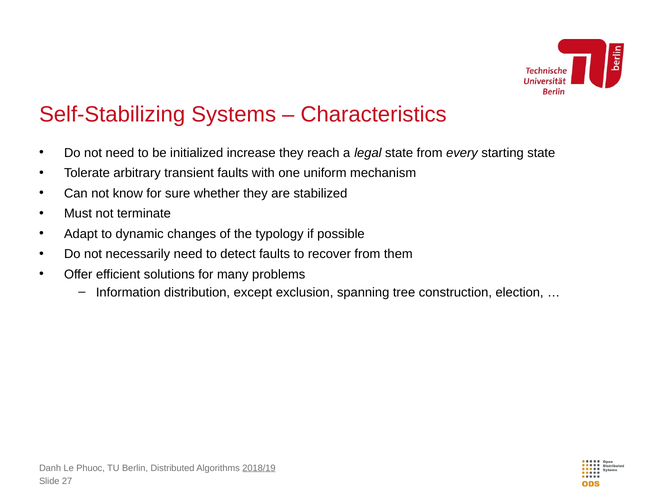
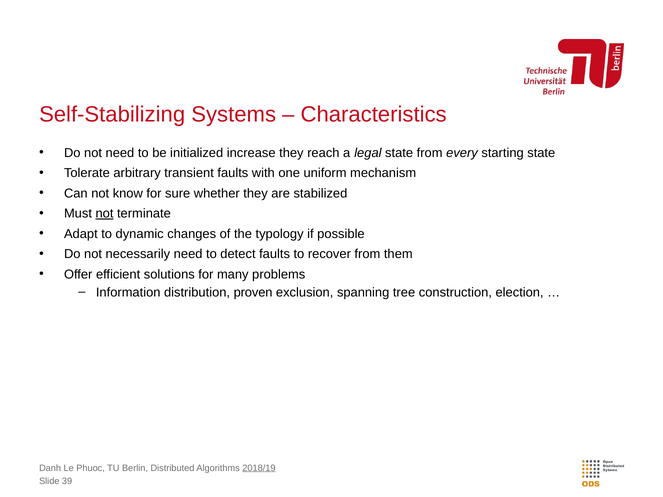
not underline: none -> present (105, 214)
except: except -> proven (253, 293)
27: 27 -> 39 (67, 482)
